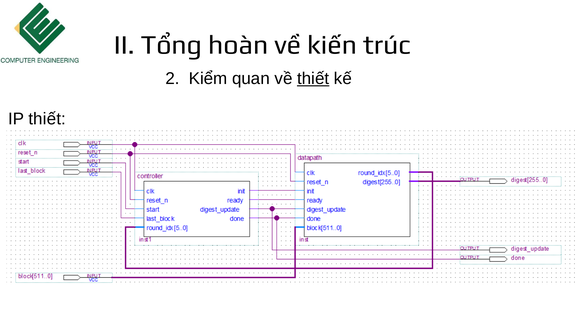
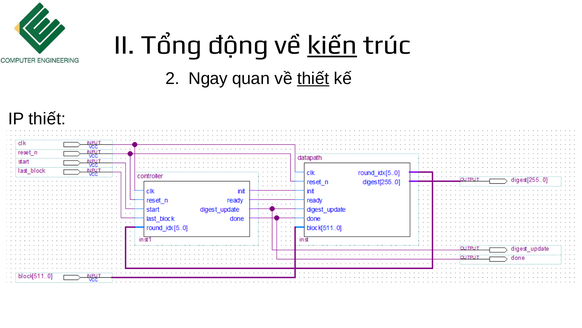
hoàn: hoàn -> động (238, 45)
kiến underline: none -> present (332, 45)
Kiểm: Kiểm -> Ngay (208, 78)
